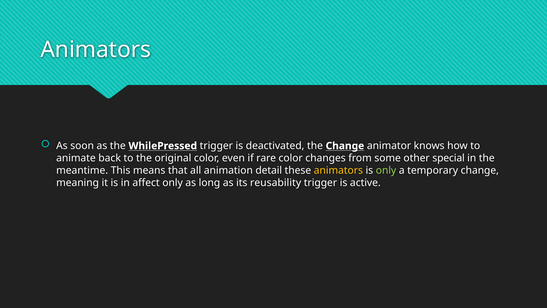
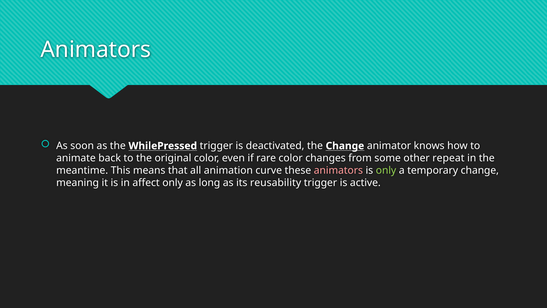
special: special -> repeat (448, 158)
detail: detail -> curve (269, 170)
animators colour: yellow -> pink (338, 170)
